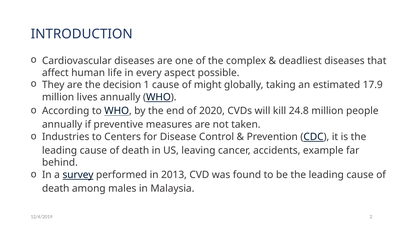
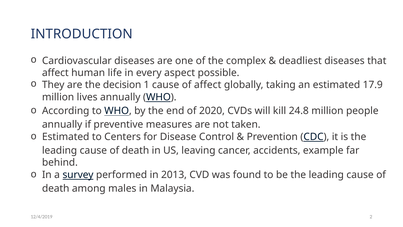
of might: might -> affect (208, 85)
Industries: Industries -> Estimated (66, 137)
